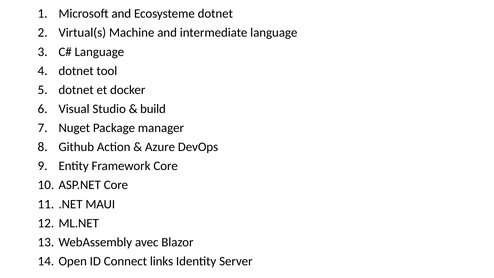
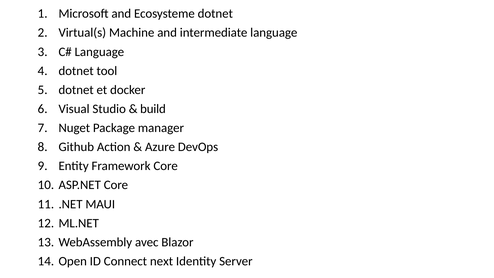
links: links -> next (162, 261)
